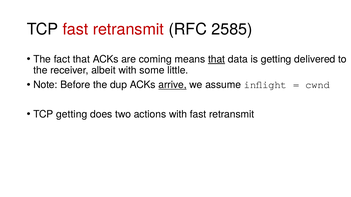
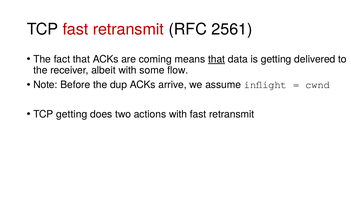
2585: 2585 -> 2561 (232, 29)
little: little -> flow (178, 70)
arrive underline: present -> none (173, 85)
